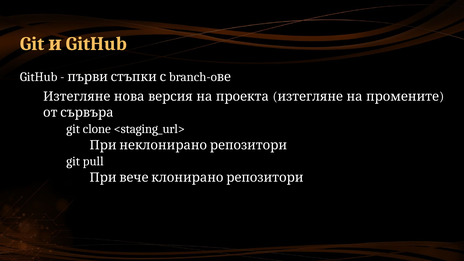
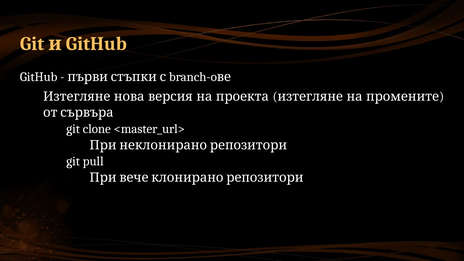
<staging_url>: <staging_url> -> <master_url> (149, 129)
